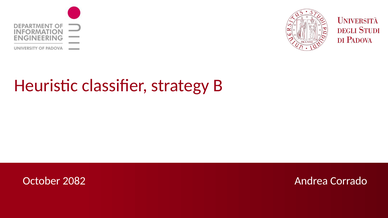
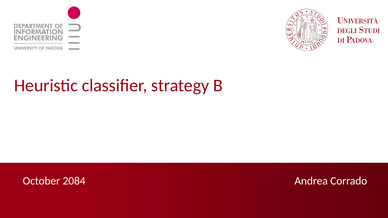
2082: 2082 -> 2084 (74, 181)
